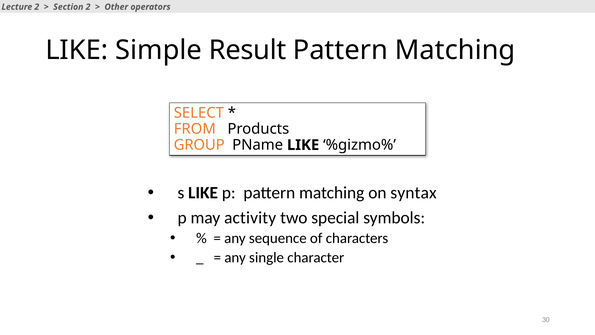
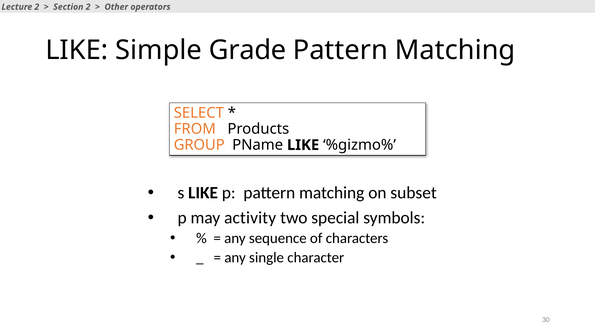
Result: Result -> Grade (248, 50)
syntax: syntax -> subset (414, 193)
